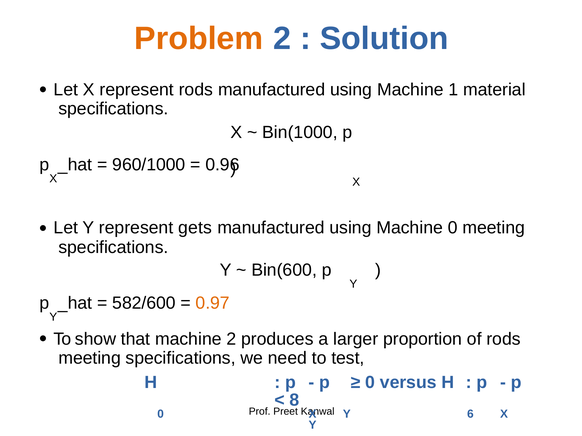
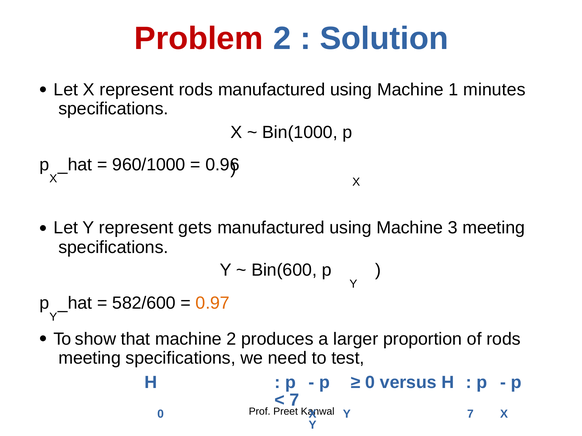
Problem colour: orange -> red (199, 39)
material: material -> minutes (494, 90)
Machine 0: 0 -> 3 (453, 228)
8: 8 -> 7 (294, 401)
Y 6: 6 -> 7 (470, 415)
